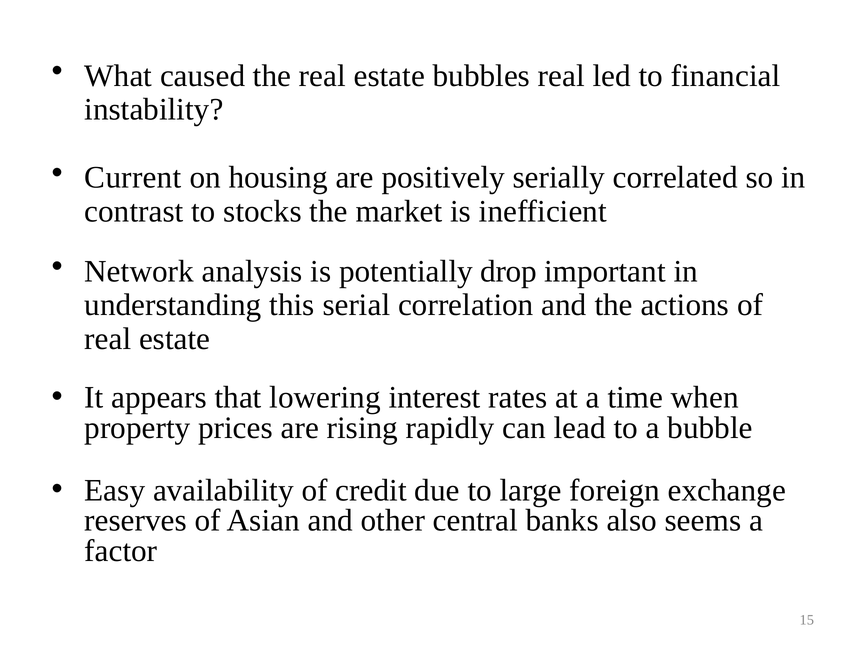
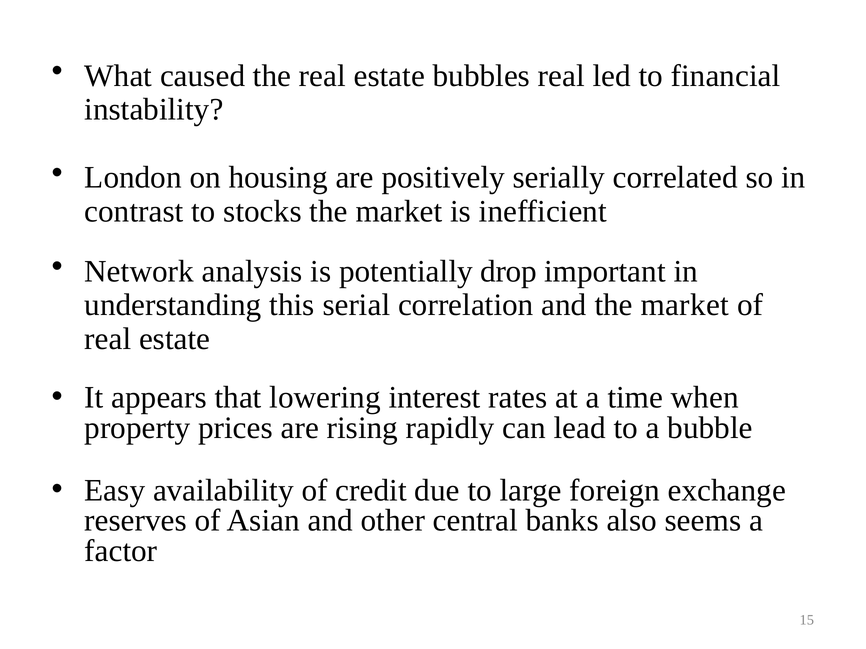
Current: Current -> London (133, 178)
and the actions: actions -> market (685, 305)
